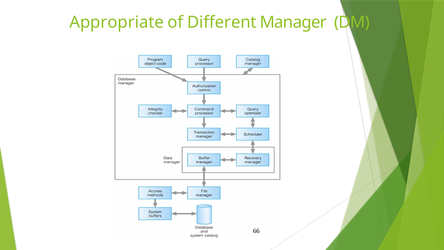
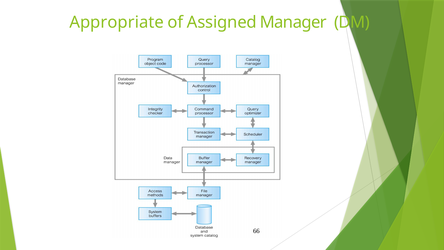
Different: Different -> Assigned (222, 22)
